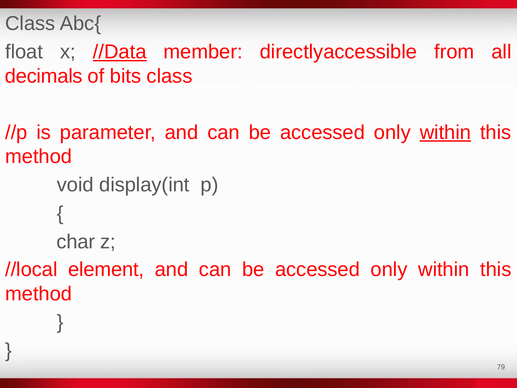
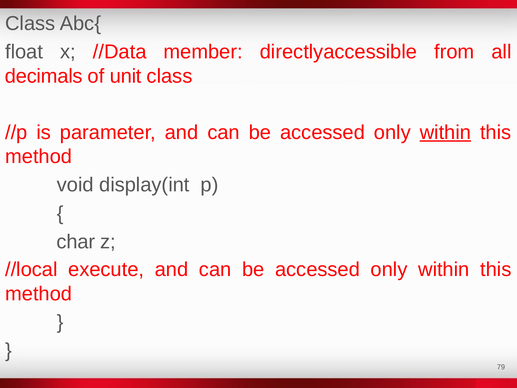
//Data underline: present -> none (120, 52)
bits: bits -> unit (126, 76)
element: element -> execute (106, 270)
